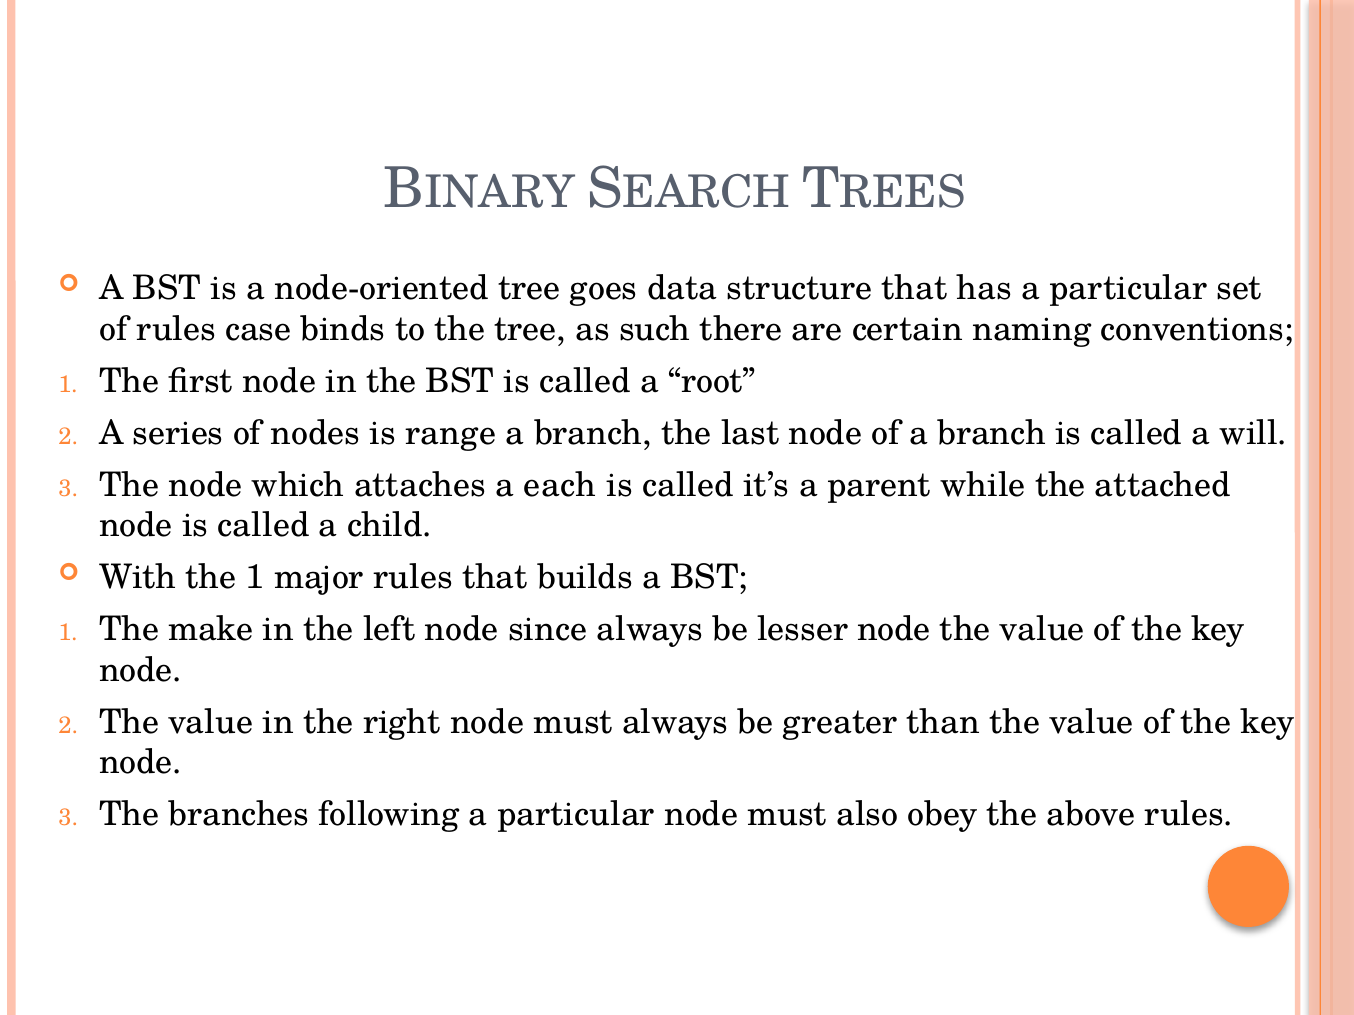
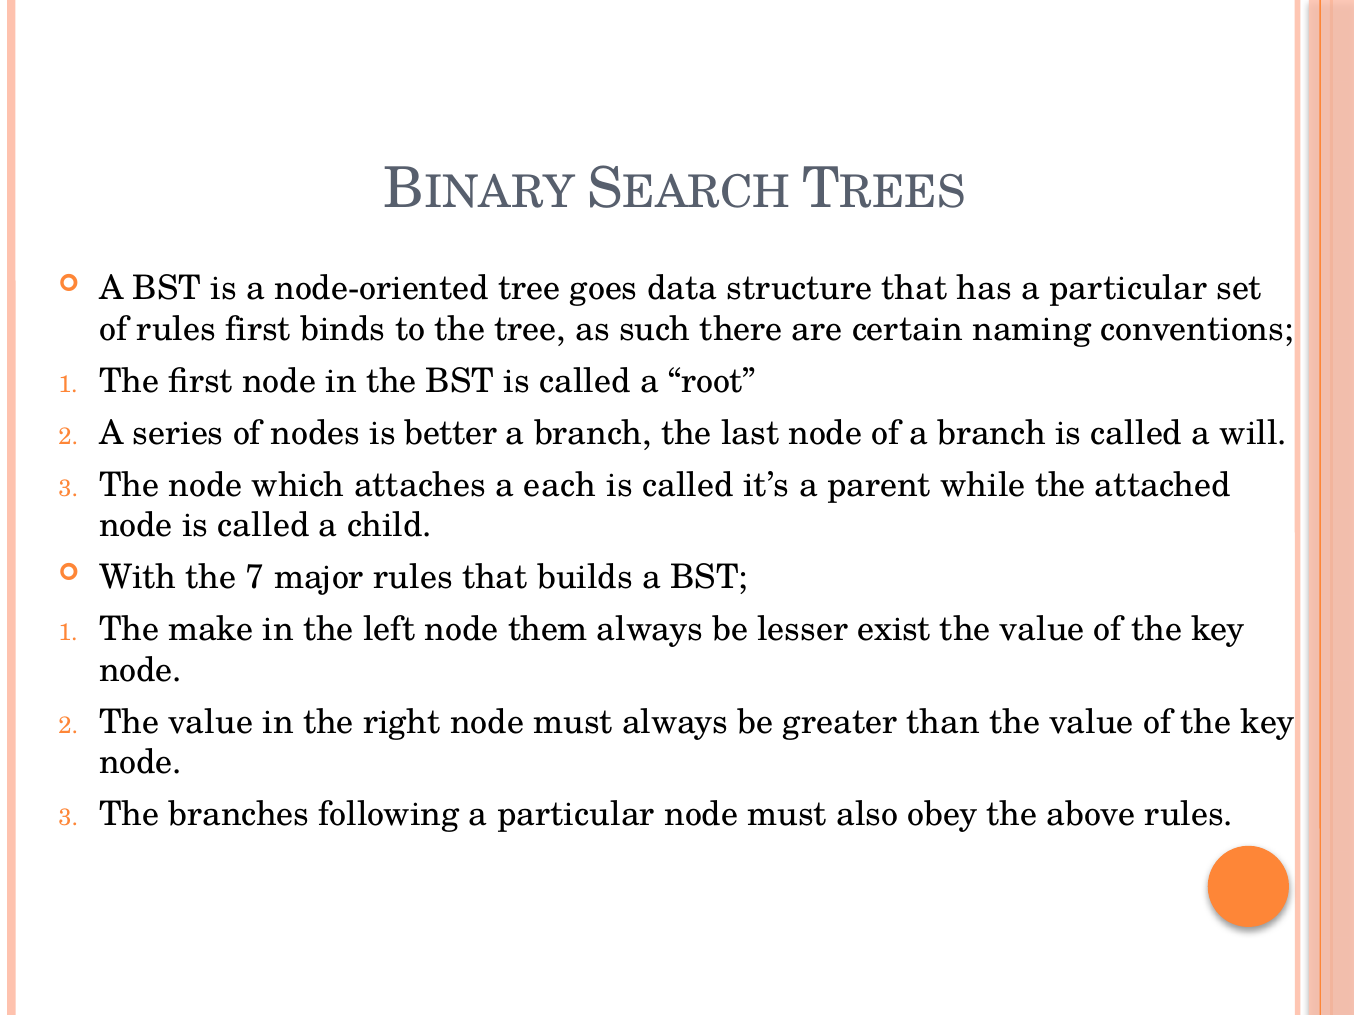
rules case: case -> first (258, 329)
range: range -> better (451, 433)
the 1: 1 -> 7 (255, 578)
since: since -> them (548, 630)
lesser node: node -> exist (894, 630)
